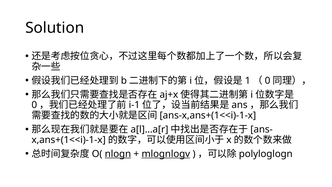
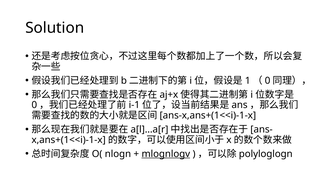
nlogn underline: present -> none (118, 154)
